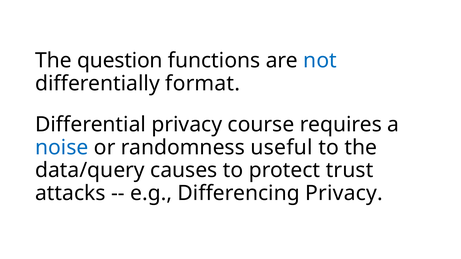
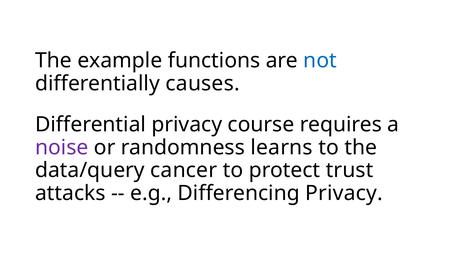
question: question -> example (120, 61)
format: format -> causes (203, 84)
noise colour: blue -> purple (62, 148)
useful: useful -> learns (282, 148)
causes: causes -> cancer (184, 170)
